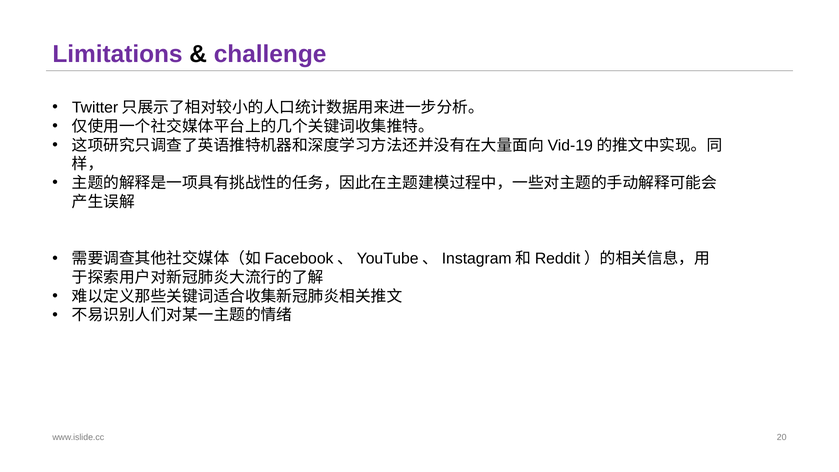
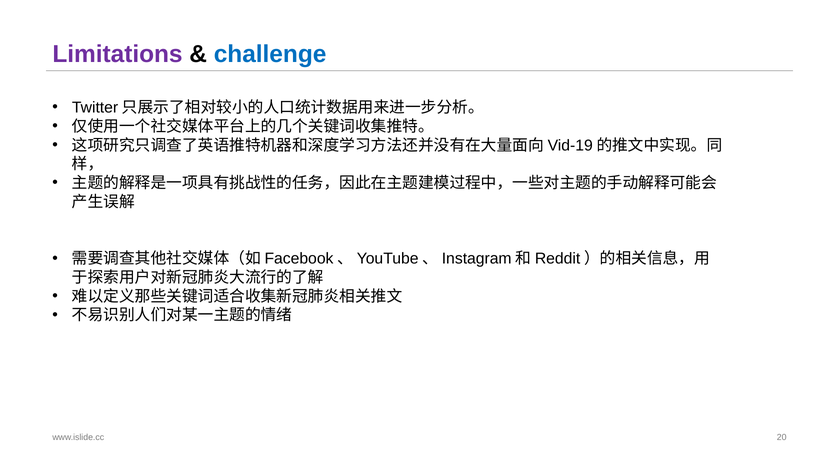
challenge colour: purple -> blue (270, 54)
